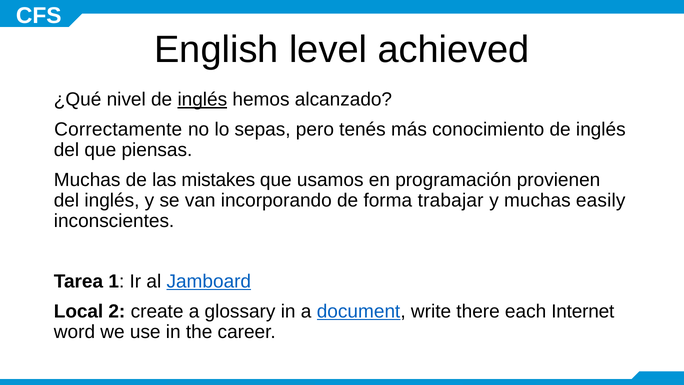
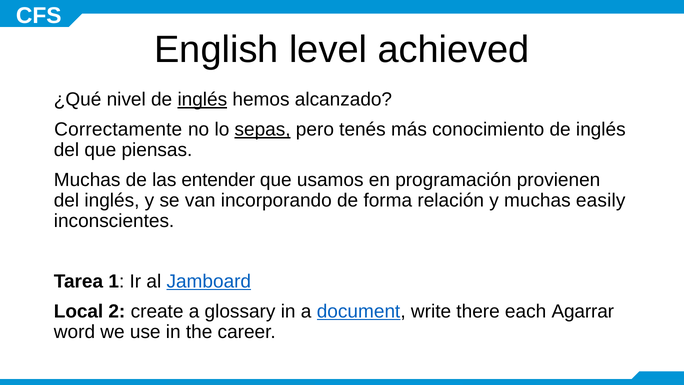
sepas underline: none -> present (263, 129)
mistakes: mistakes -> entender (218, 180)
trabajar: trabajar -> relación (451, 201)
Internet: Internet -> Agarrar (583, 311)
